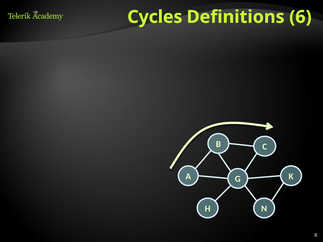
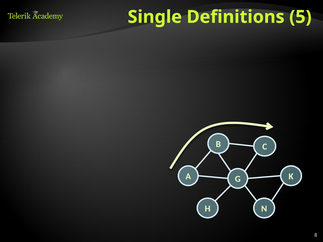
Cycles: Cycles -> Single (155, 17)
6: 6 -> 5 (300, 17)
